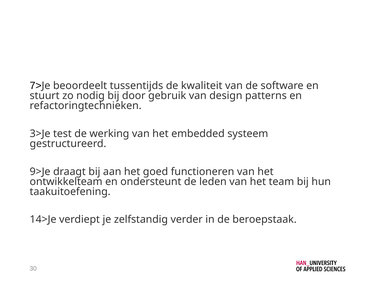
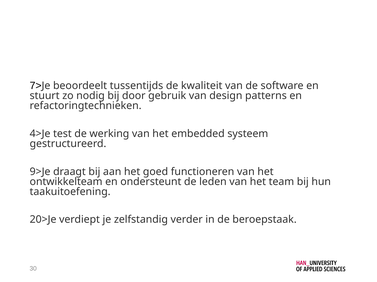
3>Je: 3>Je -> 4>Je (40, 134)
14>Je: 14>Je -> 20>Je (43, 220)
